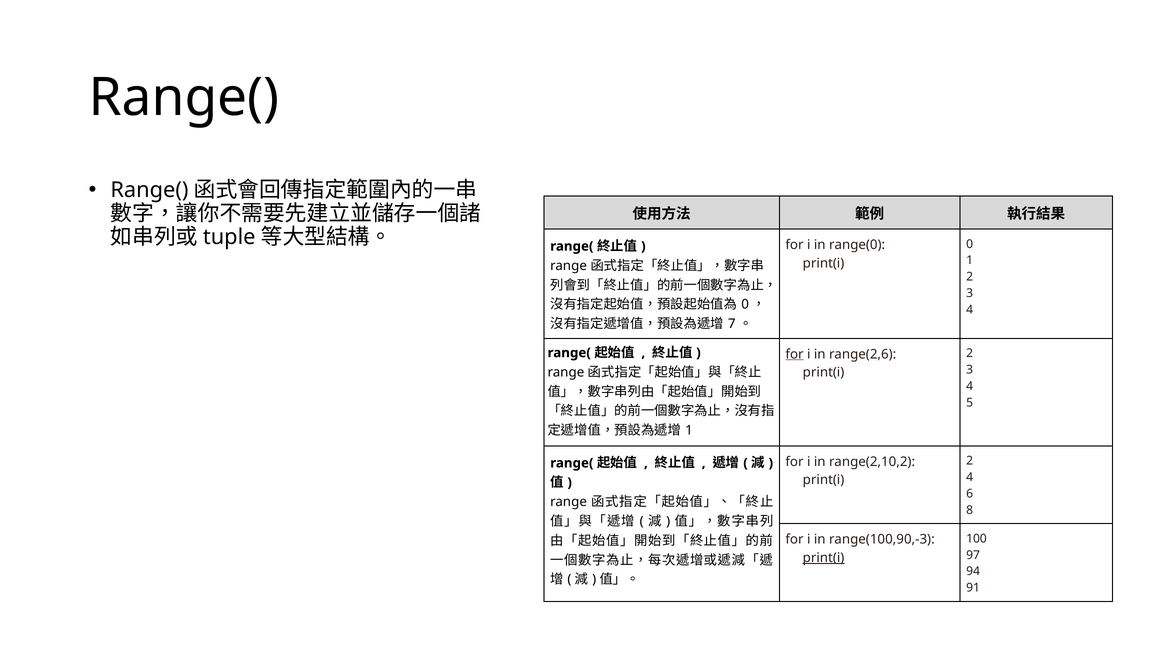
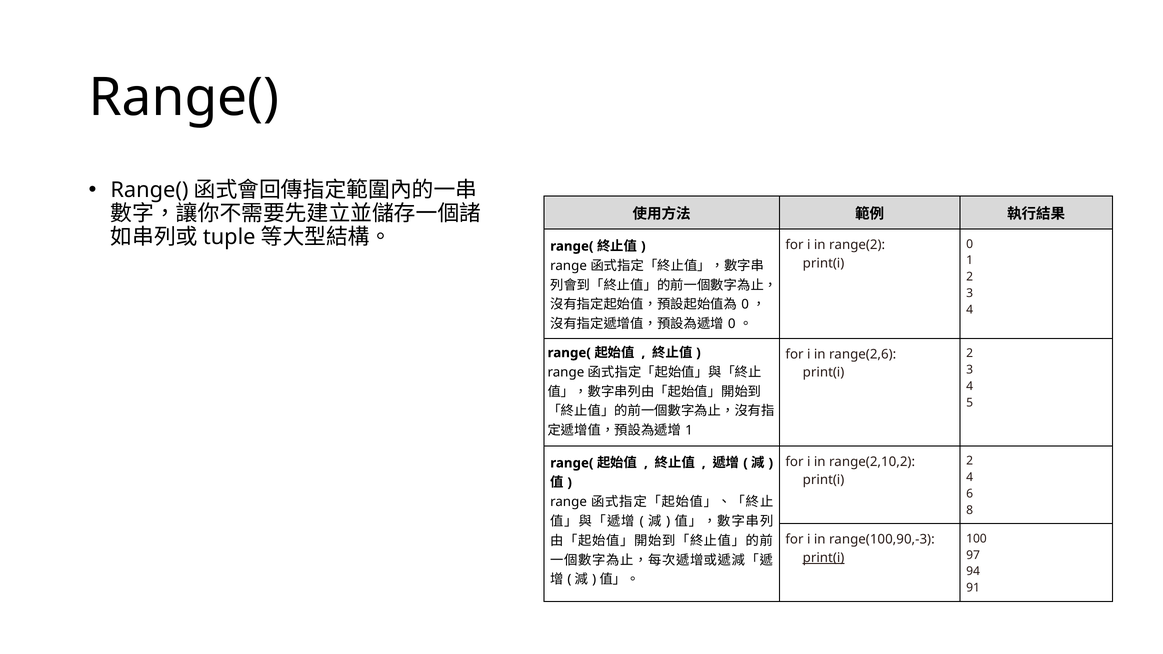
range(0: range(0 -> range(2 (857, 245)
7: 7 -> 0 (732, 324)
for underline: present -> none (794, 354)
